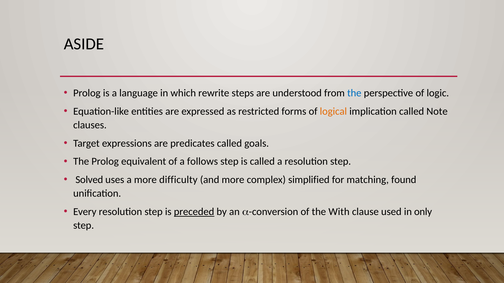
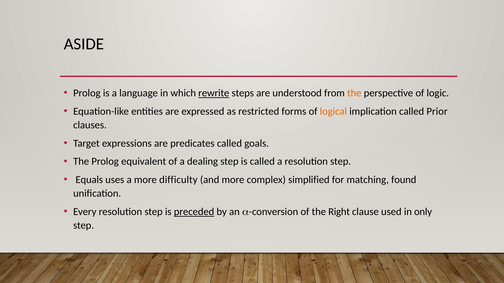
rewrite underline: none -> present (214, 93)
the colour: blue -> orange (354, 93)
Note: Note -> Prior (437, 112)
follows: follows -> dealing (203, 162)
Solved: Solved -> Equals (89, 180)
With: With -> Right (339, 212)
